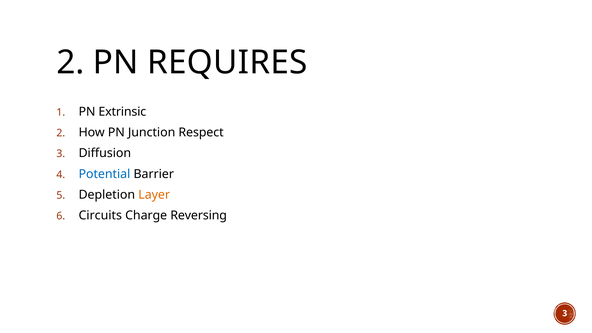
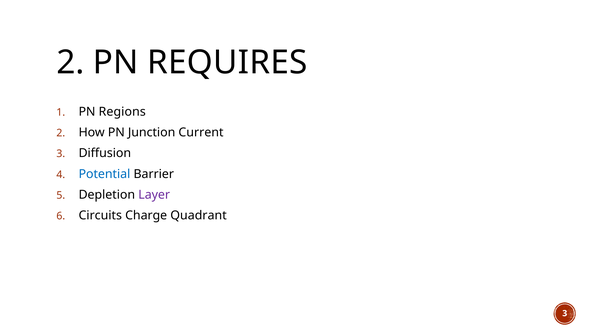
Extrinsic: Extrinsic -> Regions (122, 112)
Respect: Respect -> Current (201, 133)
Layer colour: orange -> purple (154, 195)
Reversing: Reversing -> Quadrant (199, 215)
